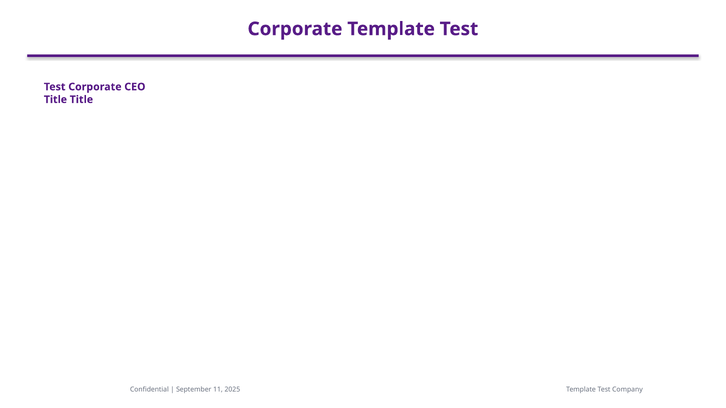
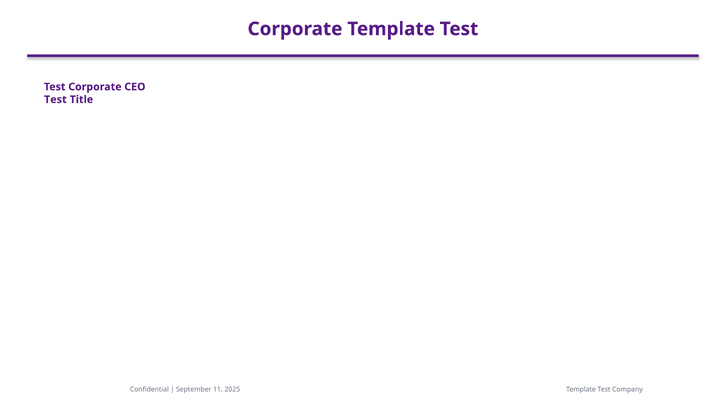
Title: Title -> Test (55, 100)
